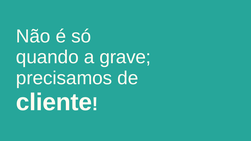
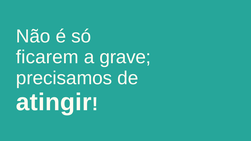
quando: quando -> ficarem (47, 57)
cliente: cliente -> atingir (54, 102)
